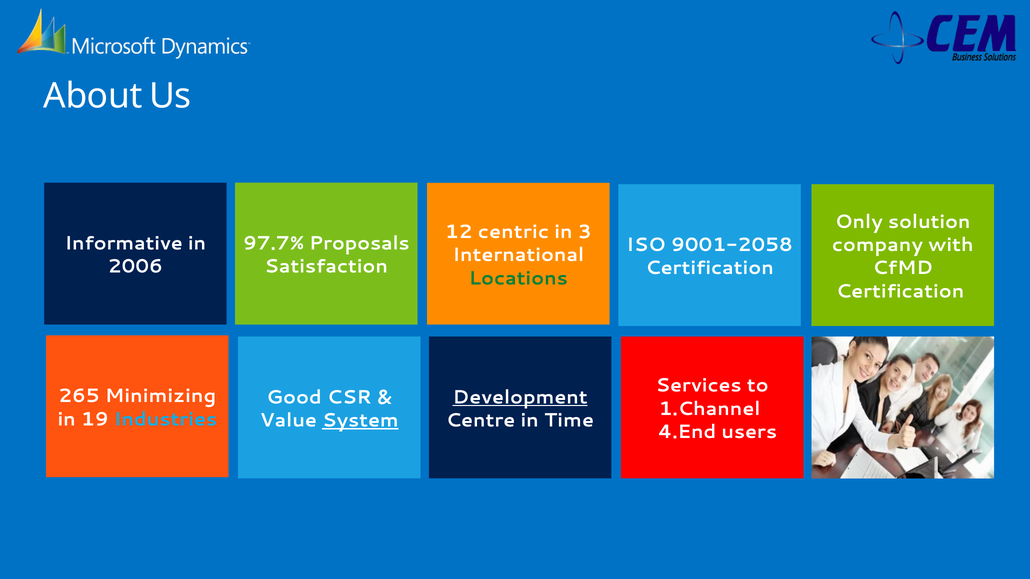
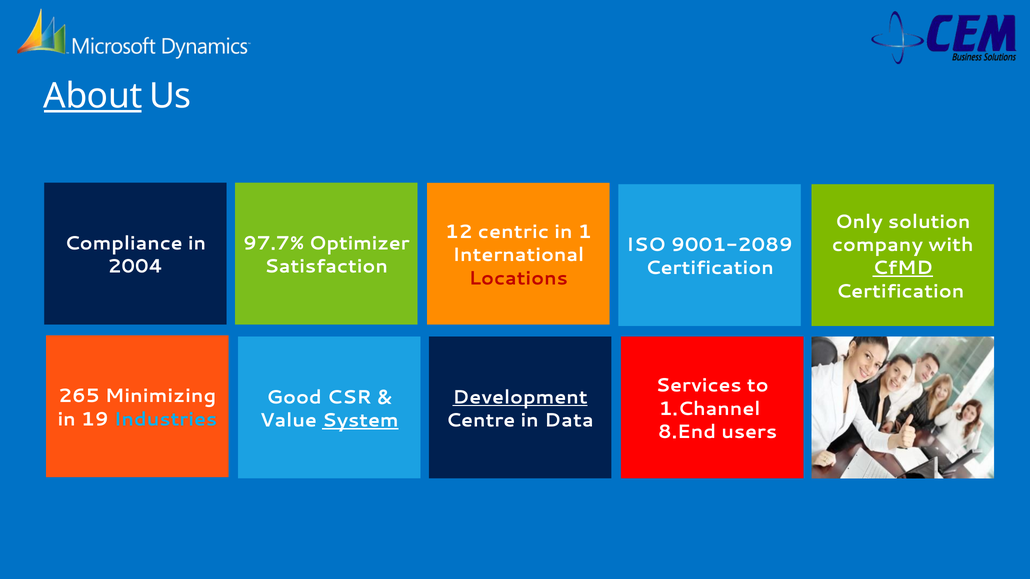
About underline: none -> present (93, 96)
3: 3 -> 1 (585, 232)
Informative: Informative -> Compliance (124, 244)
Proposals: Proposals -> Optimizer (359, 244)
9001-2058: 9001-2058 -> 9001-2089 (732, 245)
2006: 2006 -> 2004 (135, 267)
CfMD underline: none -> present (903, 268)
Locations colour: green -> red (518, 278)
Time: Time -> Data (569, 421)
4.End: 4.End -> 8.End (687, 432)
